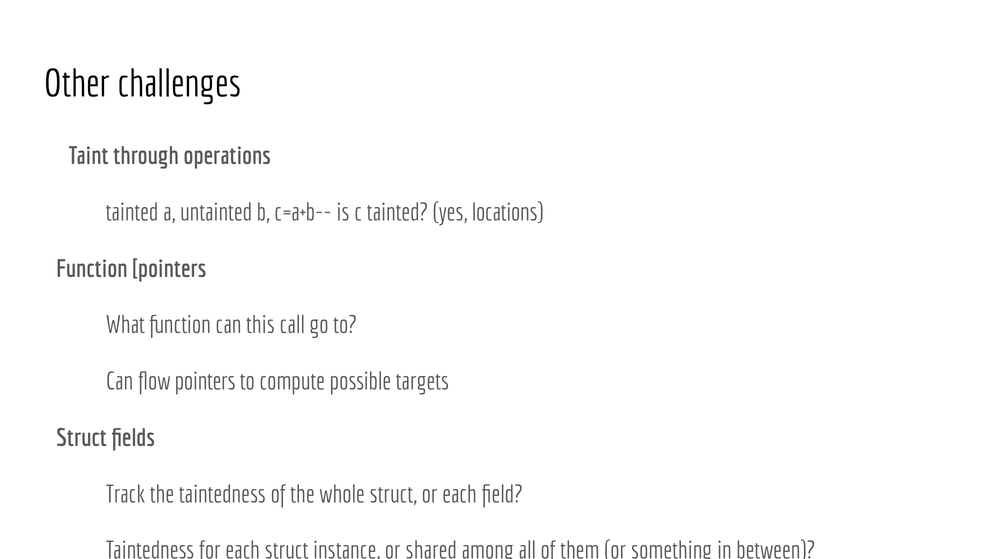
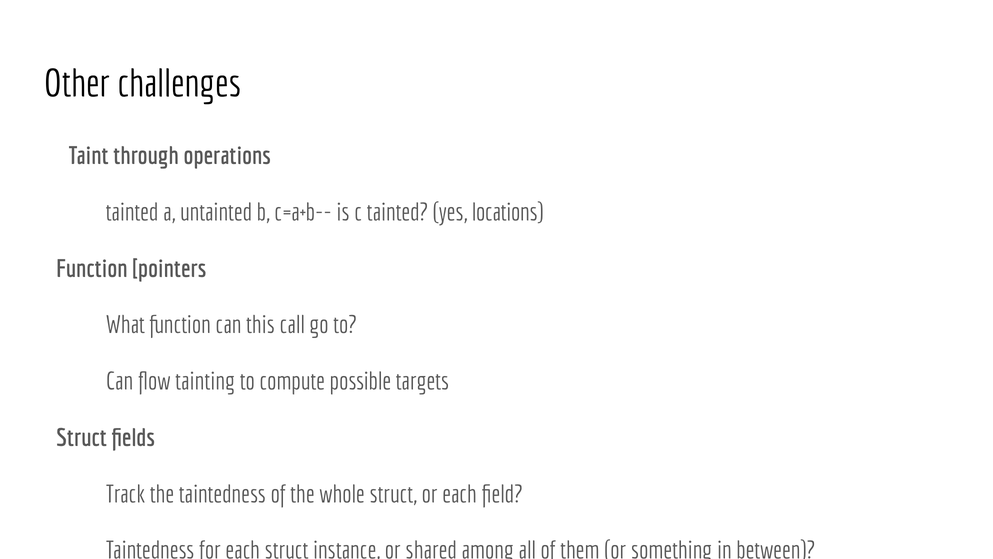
flow pointers: pointers -> tainting (205, 381)
